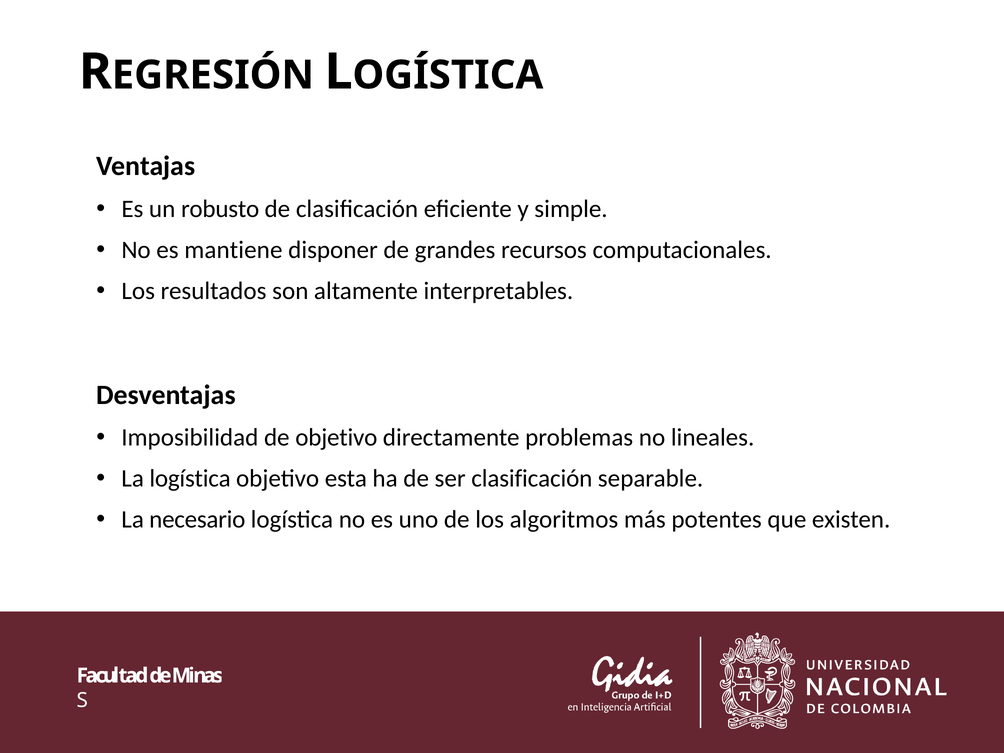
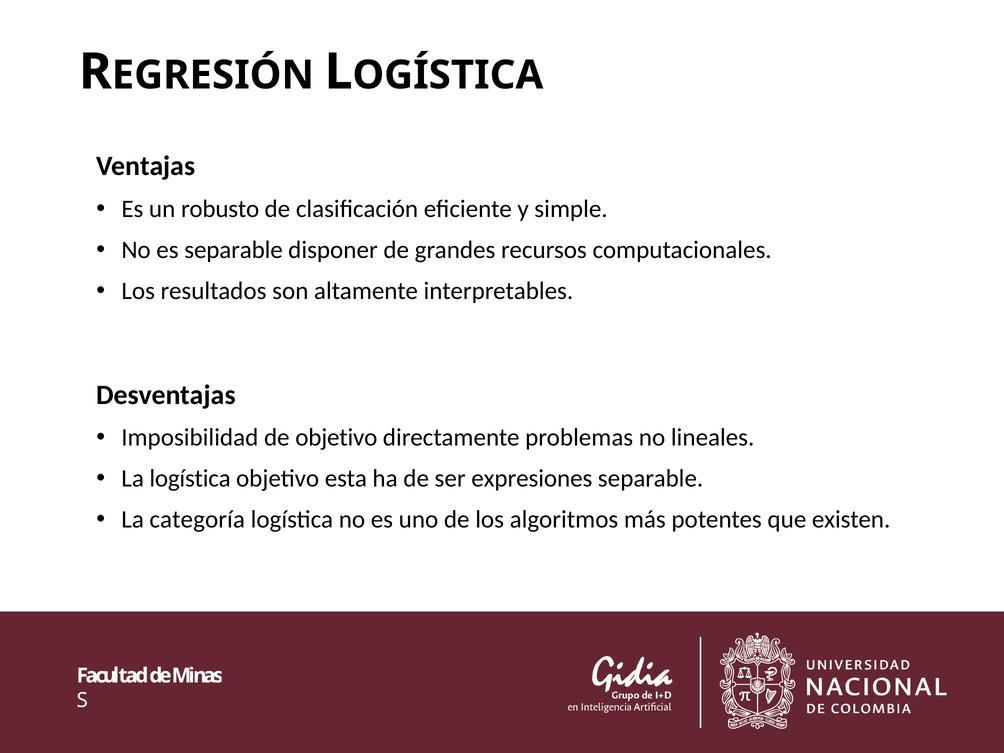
es mantiene: mantiene -> separable (234, 250)
ser clasificación: clasificación -> expresiones (532, 479)
necesario: necesario -> categoría (197, 520)
